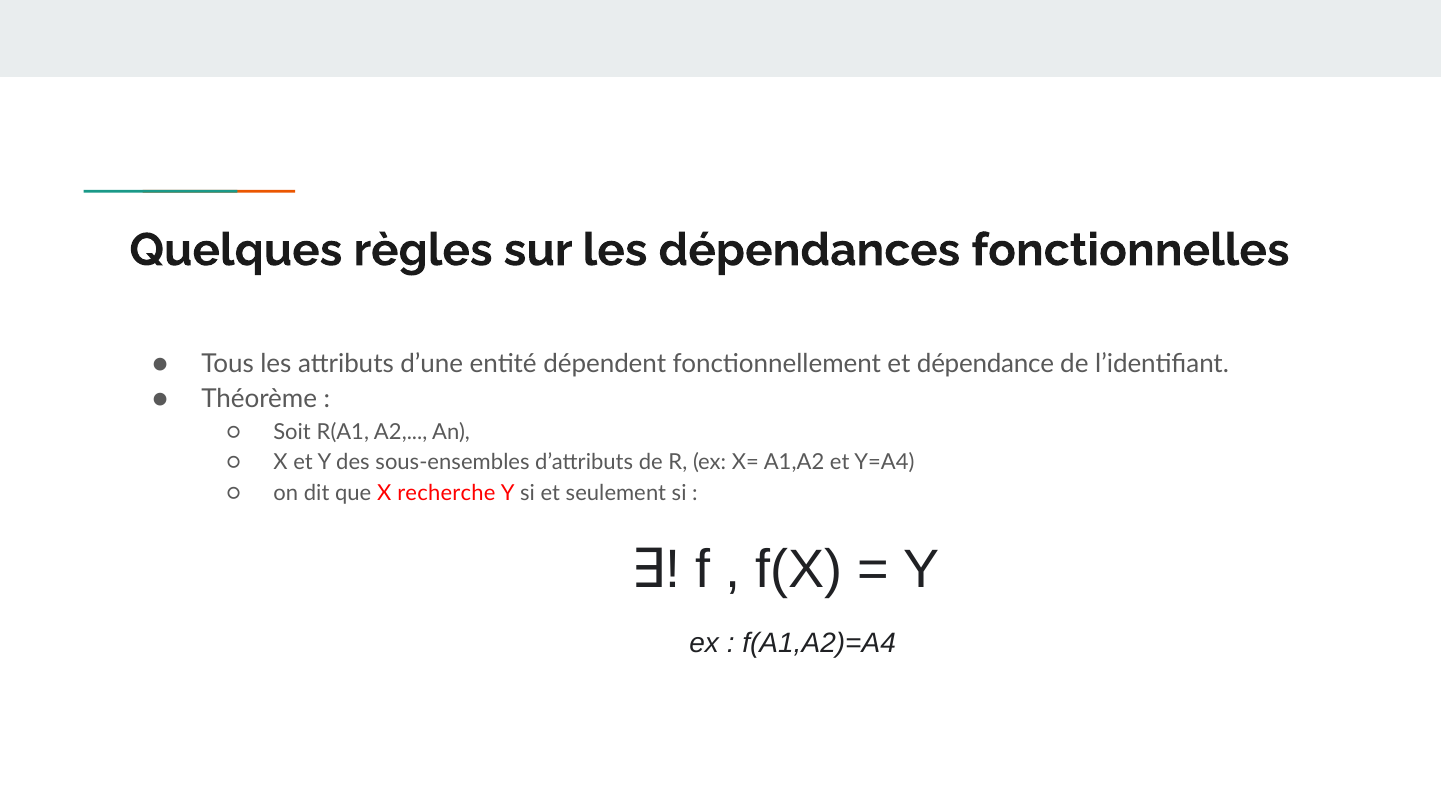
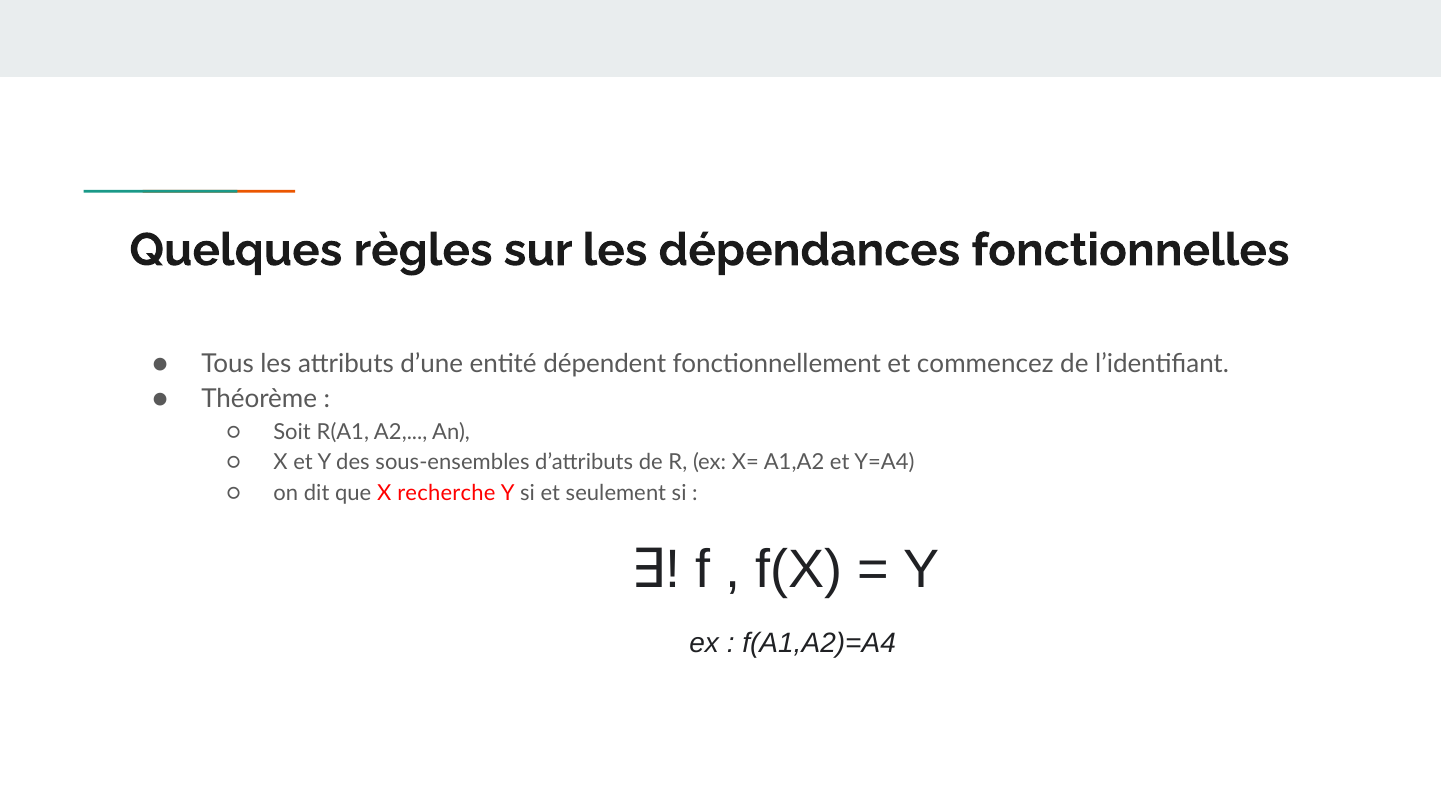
dépendance: dépendance -> commencez (985, 364)
